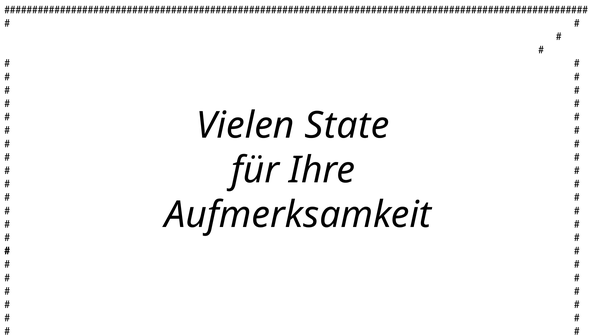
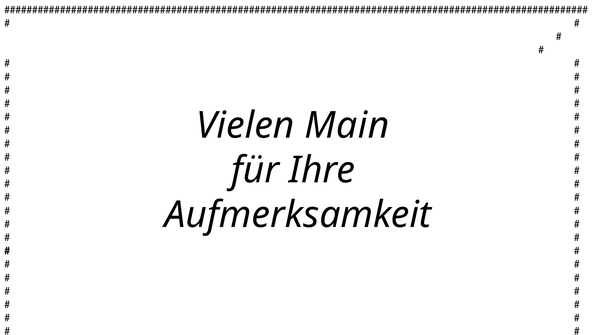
State: State -> Main (347, 126)
